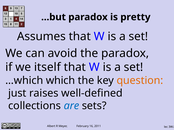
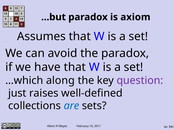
pretty: pretty -> axiom (135, 17)
itself: itself -> have (47, 67)
which: which -> along (60, 81)
question colour: orange -> purple (140, 81)
